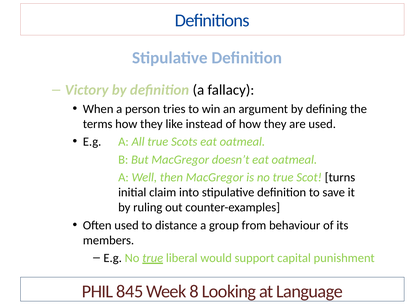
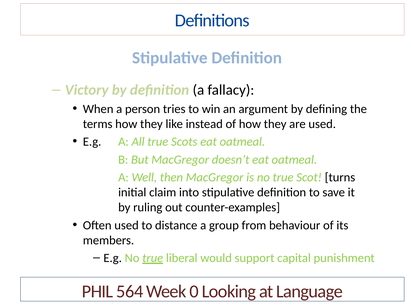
845: 845 -> 564 (130, 292)
8: 8 -> 0 (194, 292)
